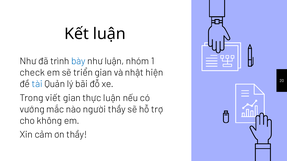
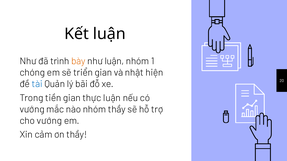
bày colour: blue -> orange (78, 61)
check: check -> chóng (32, 73)
viết: viết -> tiền (53, 98)
nào người: người -> nhóm (94, 110)
cho không: không -> vướng (49, 121)
